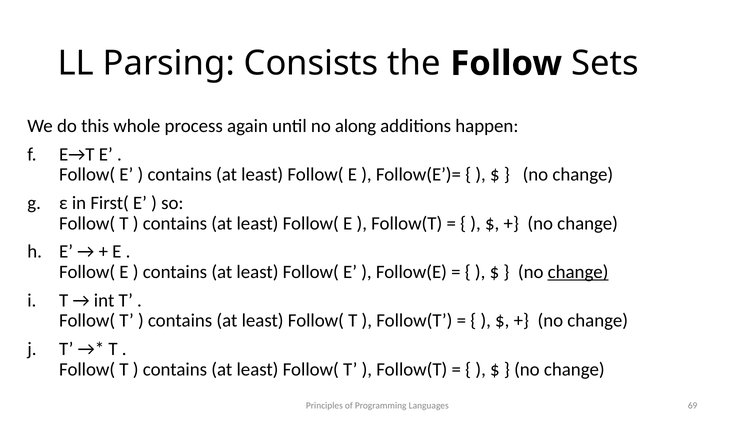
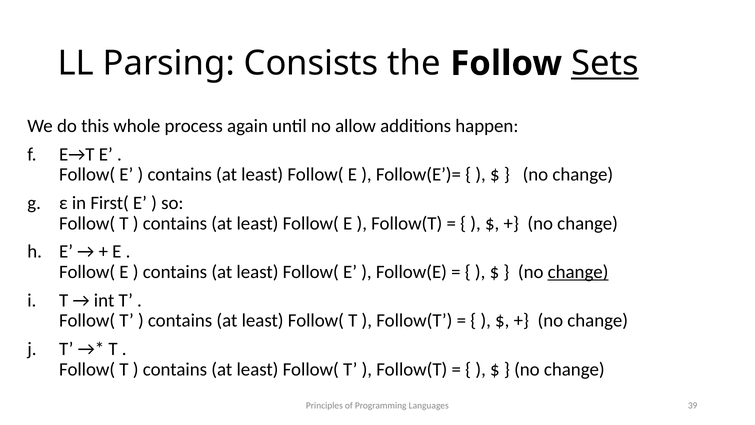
Sets underline: none -> present (605, 63)
along: along -> allow (356, 126)
69: 69 -> 39 (693, 405)
